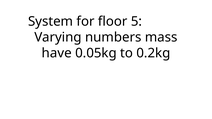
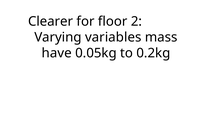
System: System -> Clearer (51, 21)
5: 5 -> 2 (136, 21)
numbers: numbers -> variables (113, 37)
